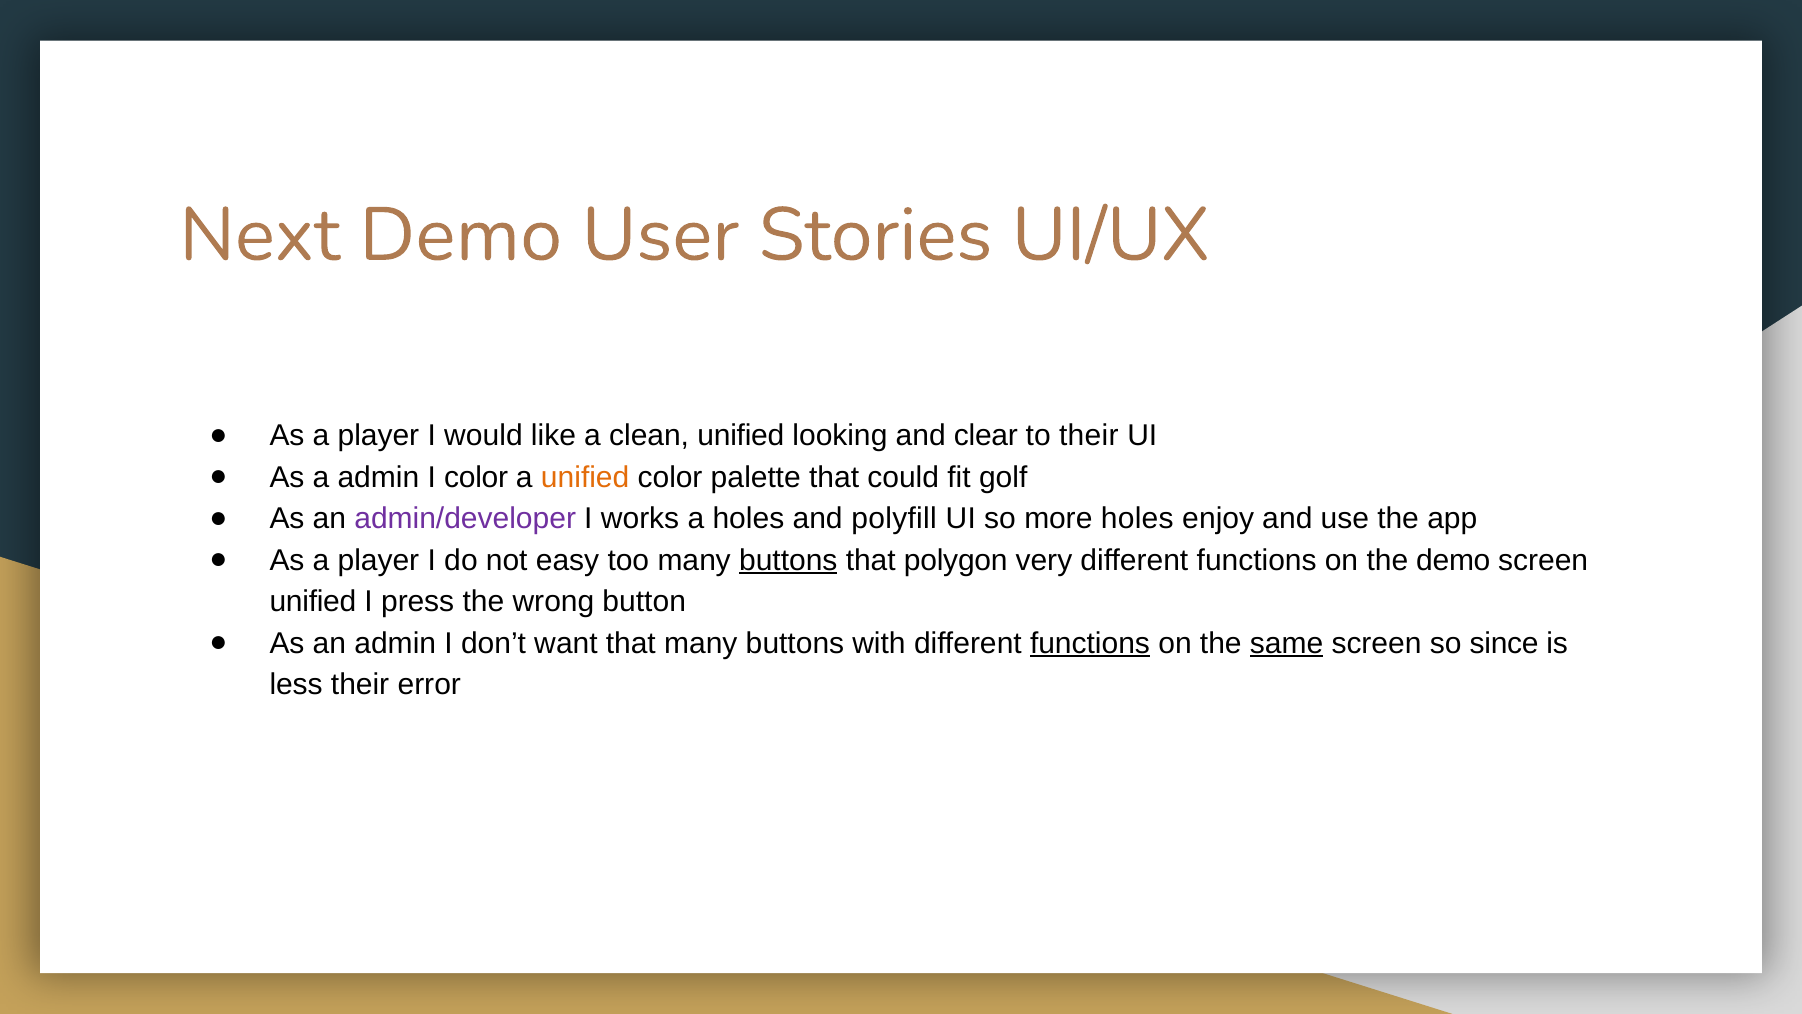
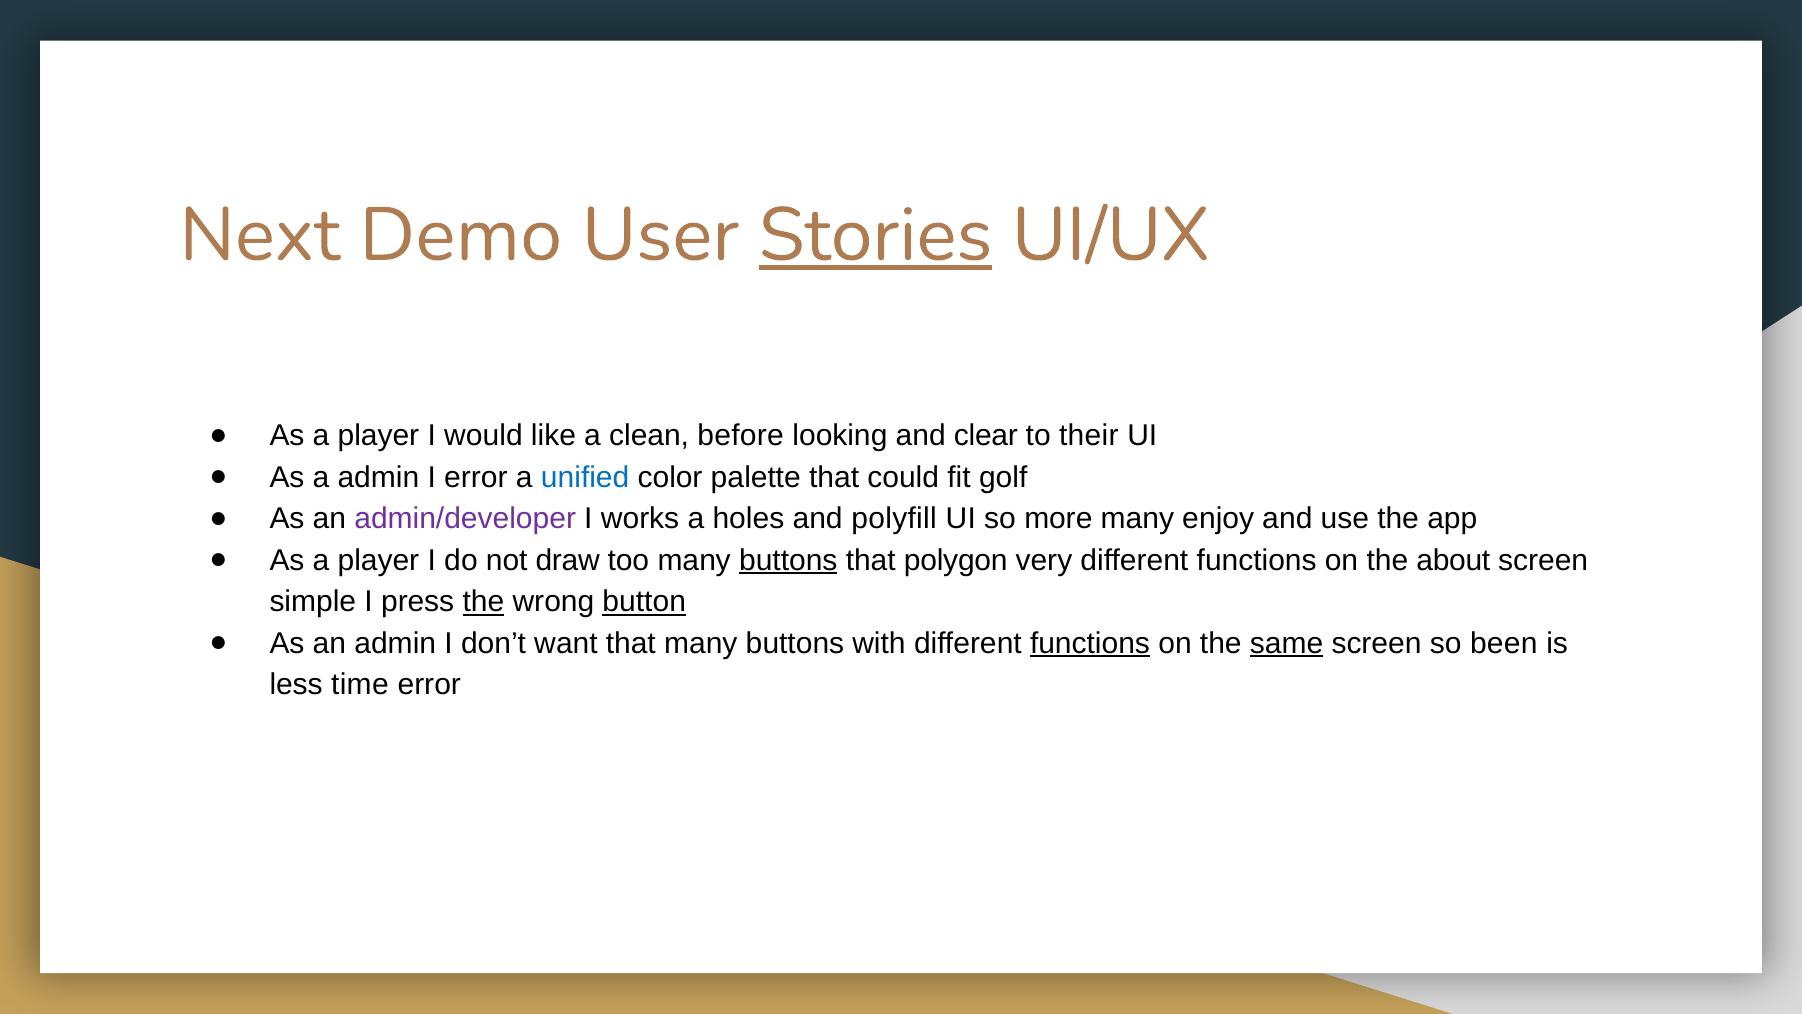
Stories underline: none -> present (876, 235)
clean unified: unified -> before (741, 436)
I color: color -> error (476, 477)
unified colour: orange -> blue (585, 477)
more holes: holes -> many (1137, 519)
easy: easy -> draw (568, 560)
the demo: demo -> about (1453, 560)
unified: unified -> simple (313, 602)
the underline: none -> present (483, 602)
button underline: none -> present (644, 602)
since: since -> been (1504, 643)
less their: their -> time (360, 684)
